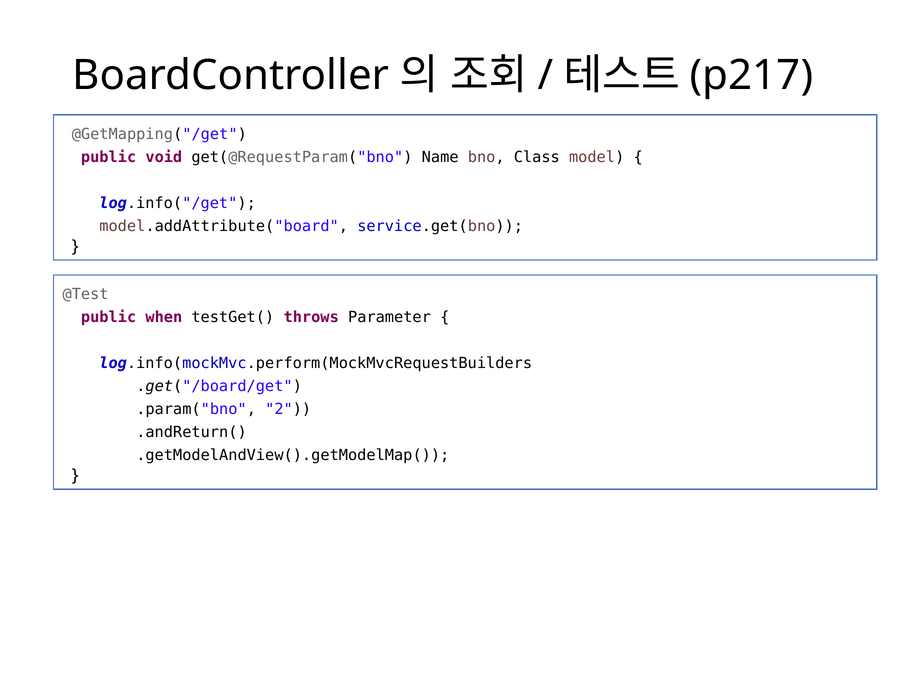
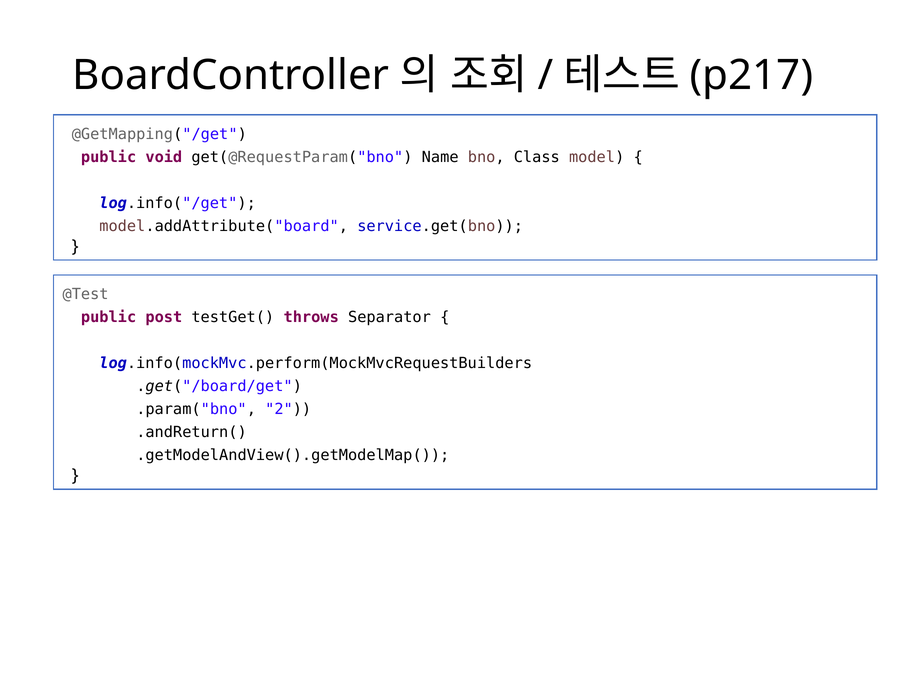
when: when -> post (164, 317)
Parameter: Parameter -> Separator (389, 317)
